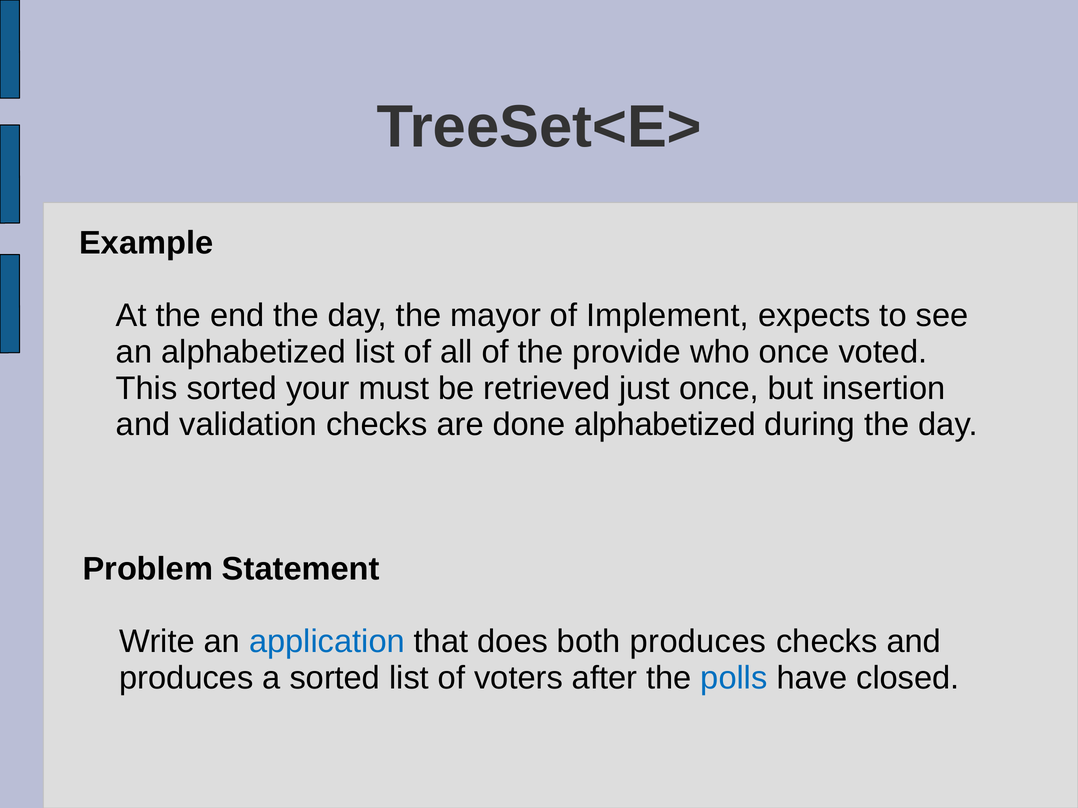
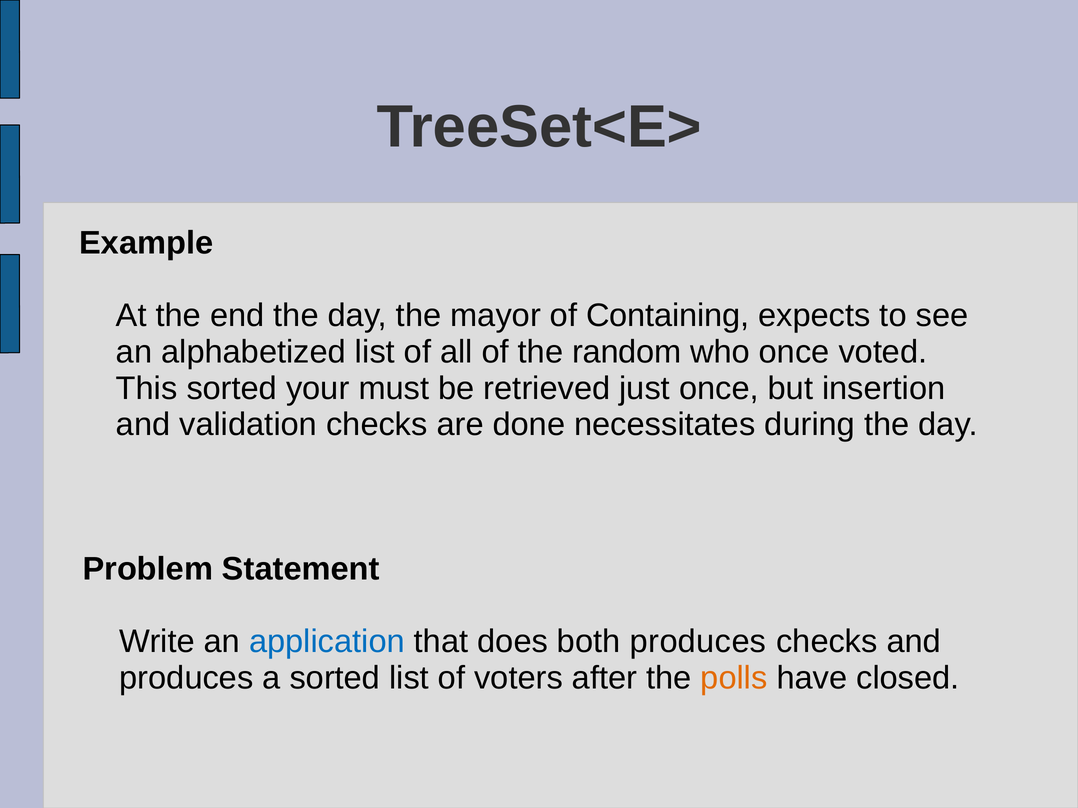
Implement: Implement -> Containing (668, 316)
provide: provide -> random (627, 352)
done alphabetized: alphabetized -> necessitates (665, 425)
polls colour: blue -> orange (734, 678)
